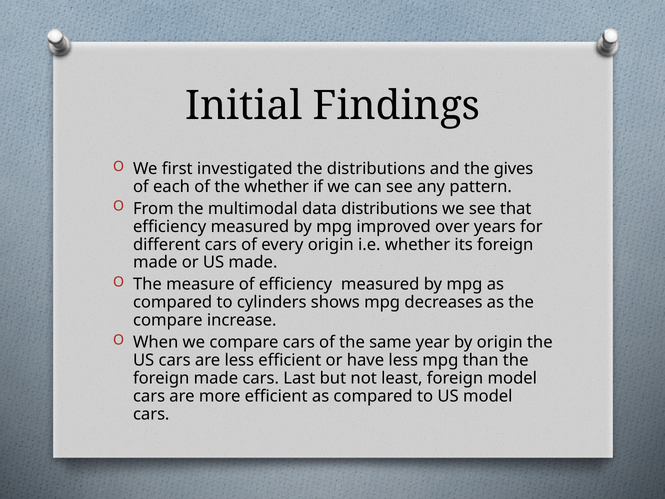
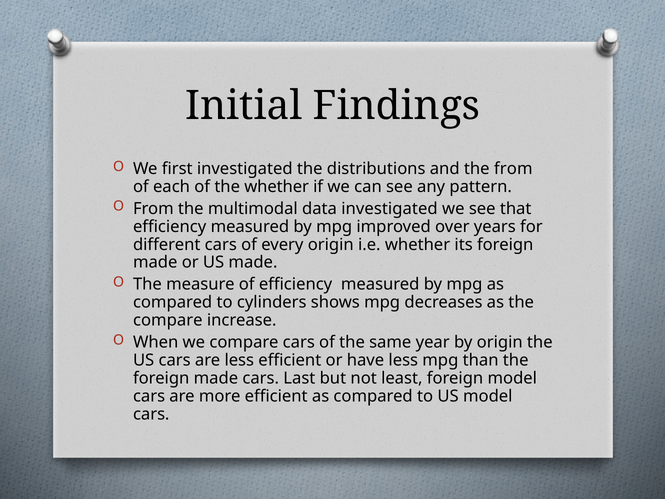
the gives: gives -> from (513, 169)
data distributions: distributions -> investigated (389, 208)
